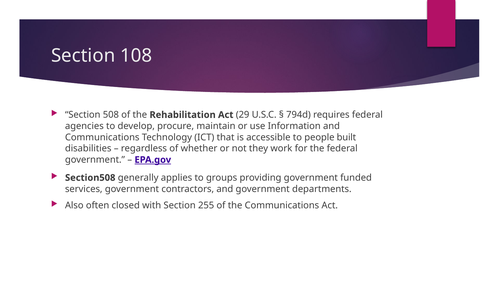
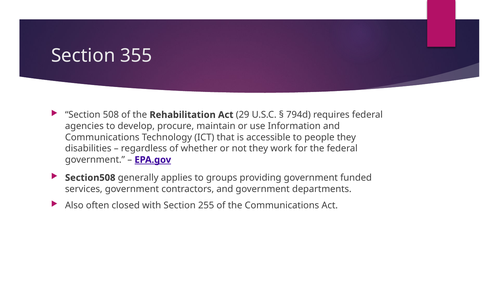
108: 108 -> 355 (136, 56)
people built: built -> they (346, 137)
